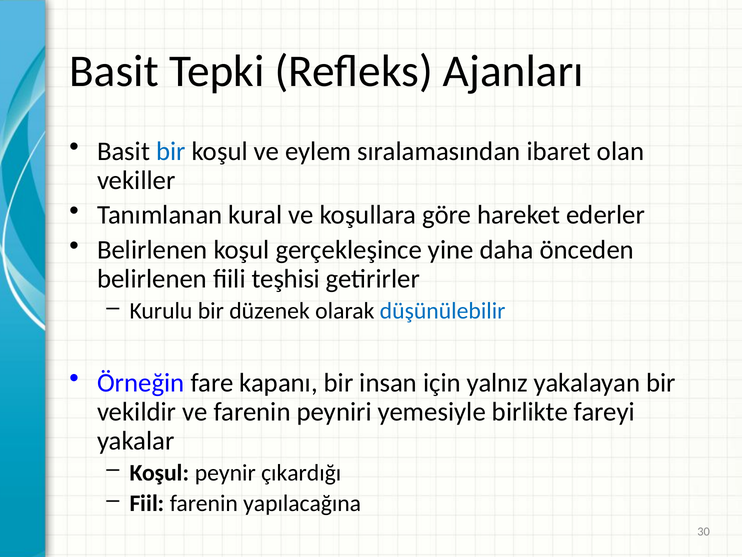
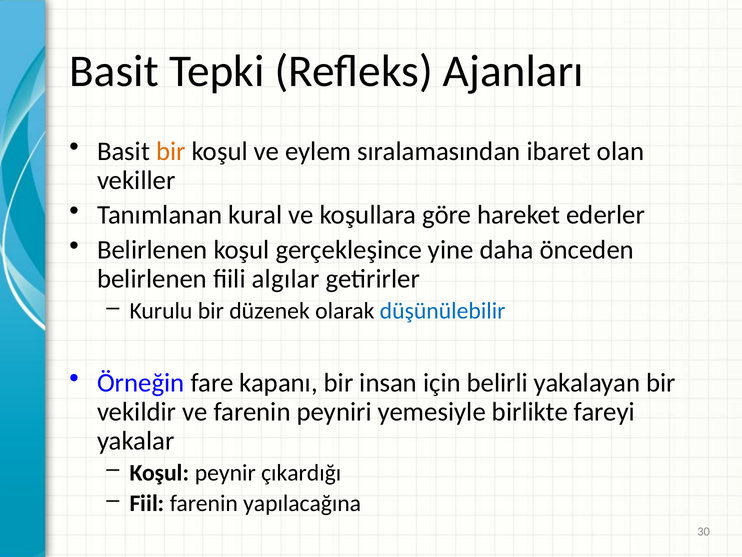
bir colour: blue -> orange (171, 151)
teşhisi: teşhisi -> algılar (286, 279)
yalnız: yalnız -> belirli (497, 382)
